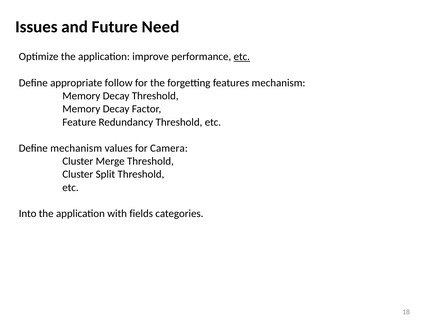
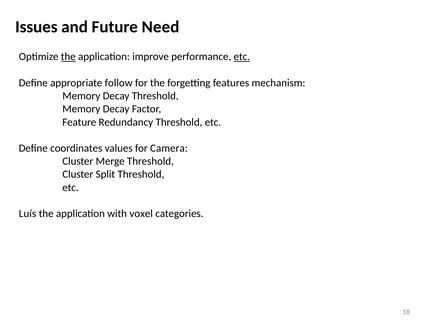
the underline: none -> present (68, 57)
Define mechanism: mechanism -> coordinates (76, 148)
Into: Into -> Luís (28, 214)
fields: fields -> voxel (141, 214)
